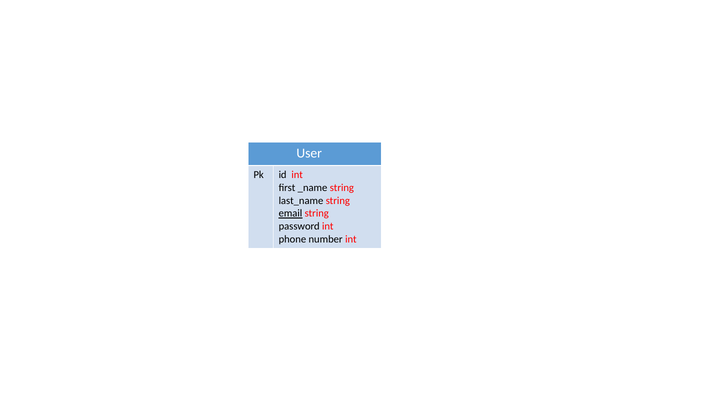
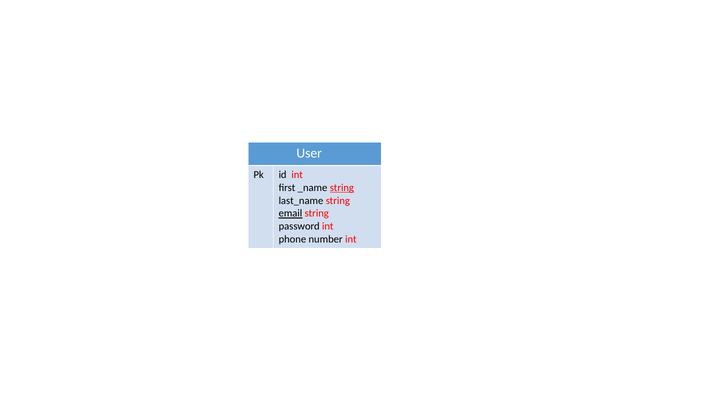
string underline: none -> present (342, 188)
